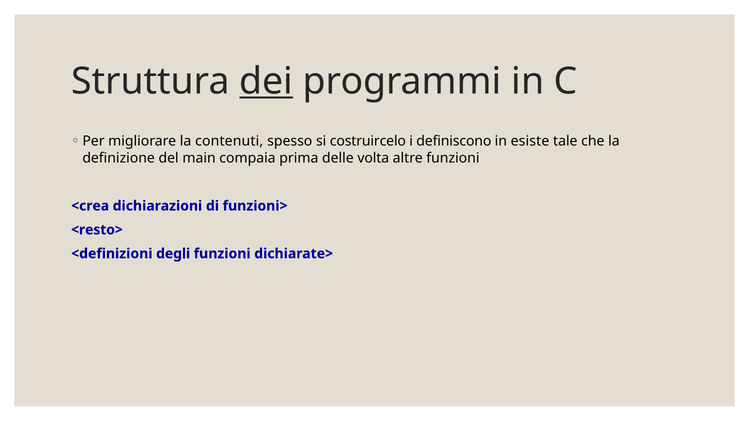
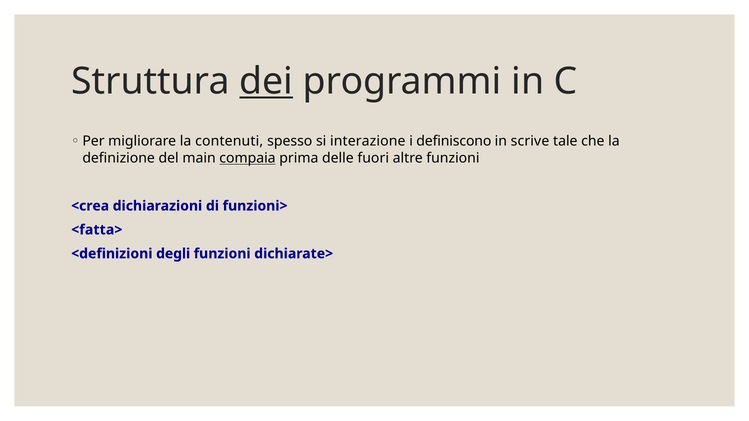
costruircelo: costruircelo -> interazione (368, 141)
esiste: esiste -> scrive (530, 141)
compaia underline: none -> present (247, 158)
volta: volta -> fuori (373, 158)
<resto>: <resto> -> <fatta> (97, 230)
